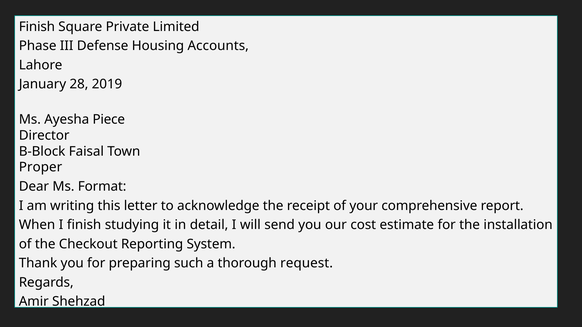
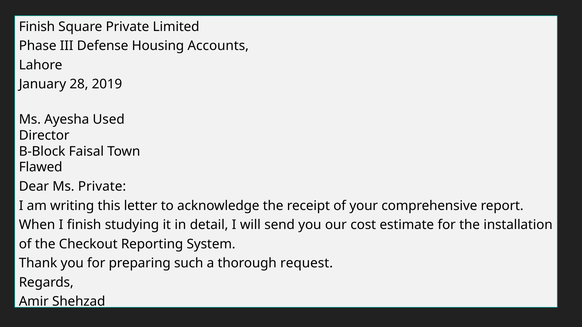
Piece: Piece -> Used (109, 119)
Proper: Proper -> Flawed (41, 167)
Ms Format: Format -> Private (102, 187)
